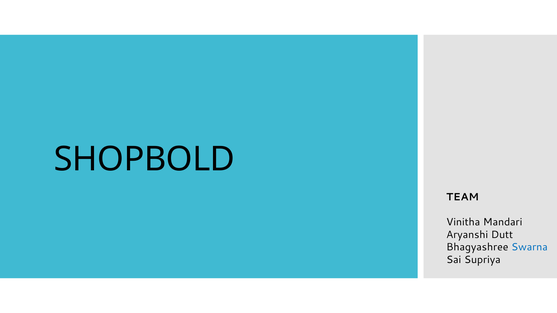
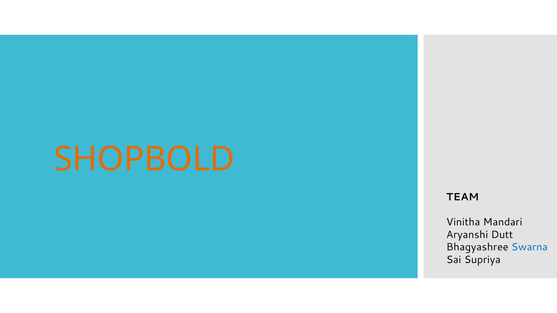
SHOPBOLD colour: black -> orange (144, 159)
